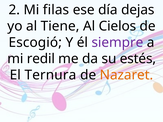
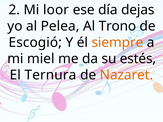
filas: filas -> loor (56, 10)
Tiene: Tiene -> Pelea (60, 26)
Cielos: Cielos -> Trono (117, 26)
siempre colour: purple -> orange (117, 42)
redil: redil -> miel (41, 59)
